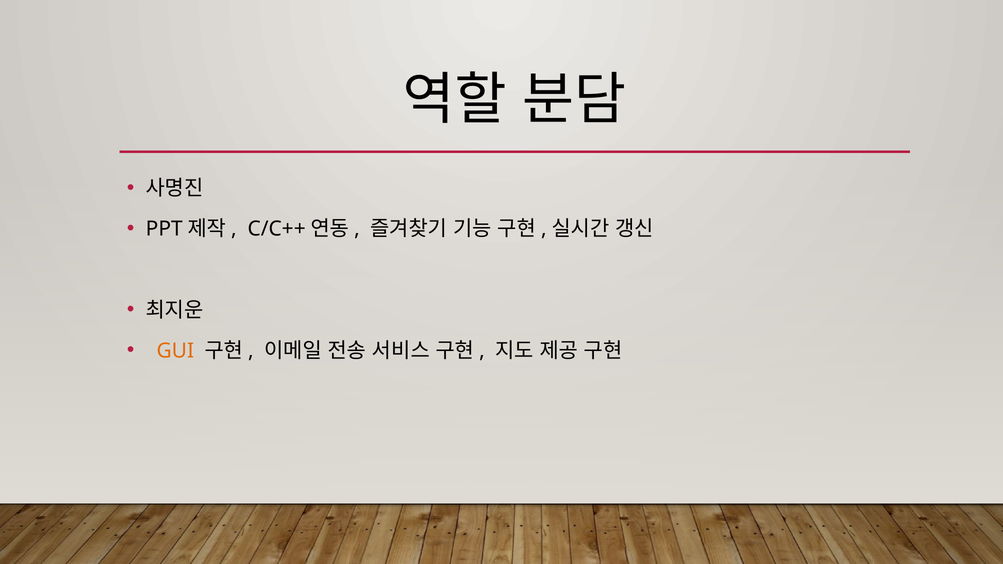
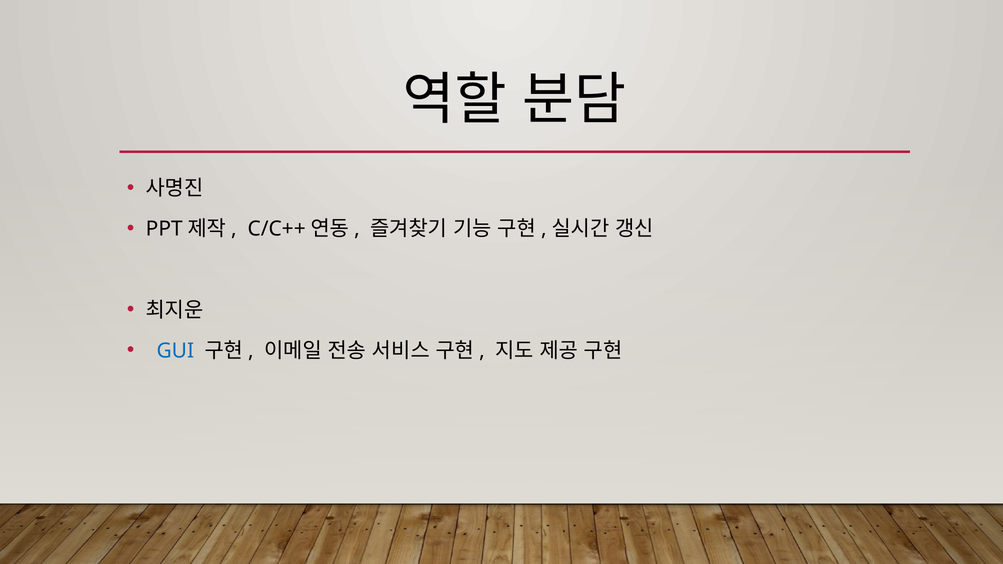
GUI colour: orange -> blue (175, 351)
